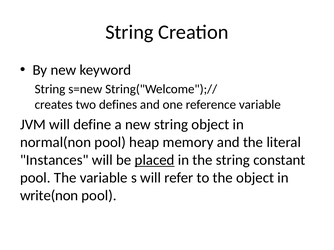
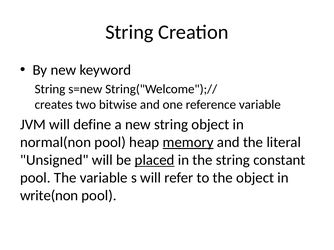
defines: defines -> bitwise (118, 105)
memory underline: none -> present (188, 142)
Instances: Instances -> Unsigned (54, 160)
